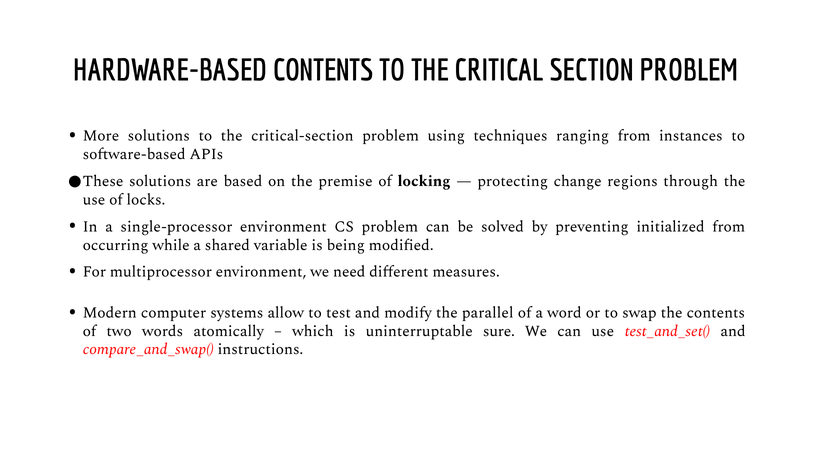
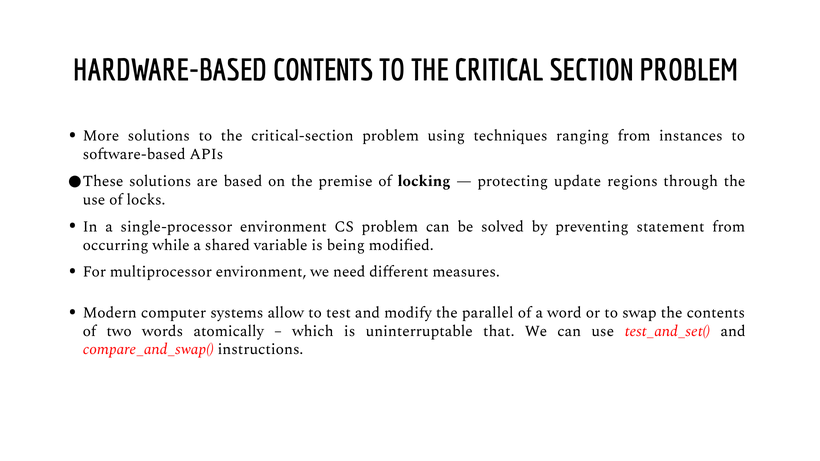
change: change -> update (578, 181)
initialized: initialized -> statement (670, 227)
sure: sure -> that (499, 331)
